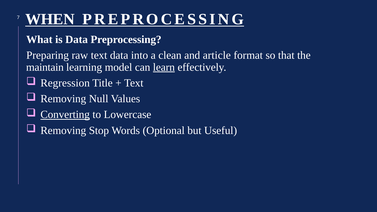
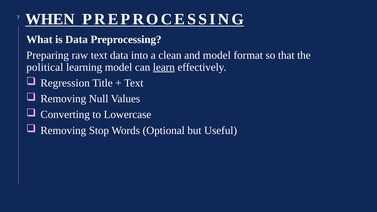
and article: article -> model (217, 55)
maintain: maintain -> political (45, 67)
Converting underline: present -> none (65, 115)
